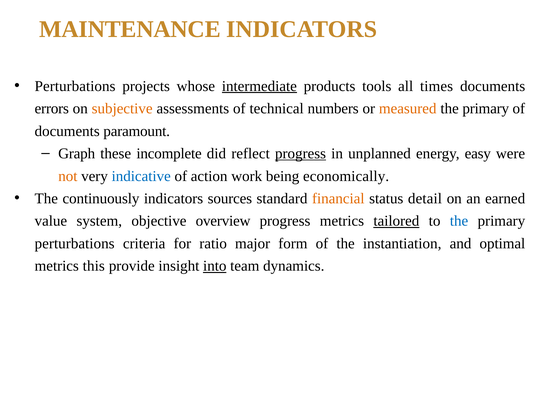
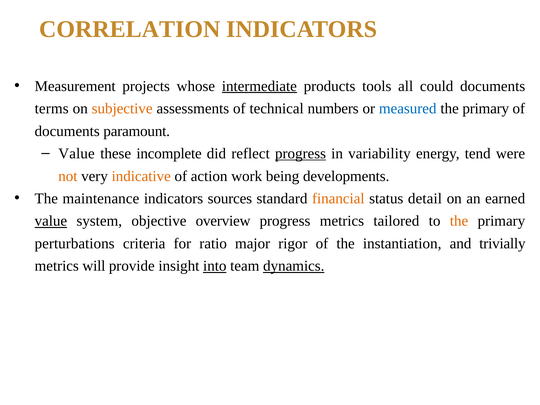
MAINTENANCE: MAINTENANCE -> CORRELATION (130, 29)
Perturbations: Perturbations -> Measurement (75, 86)
times: times -> could (437, 86)
errors: errors -> terms (52, 109)
measured colour: orange -> blue (408, 109)
Graph: Graph -> Value (77, 154)
unplanned: unplanned -> variability (379, 154)
easy: easy -> tend (478, 154)
indicative colour: blue -> orange (141, 176)
economically: economically -> developments (346, 176)
continuously: continuously -> maintenance (101, 199)
value underline: none -> present (51, 221)
tailored underline: present -> none (396, 221)
the colour: blue -> orange (459, 221)
form: form -> rigor (293, 244)
optimal: optimal -> trivially (502, 244)
this: this -> will (94, 266)
dynamics underline: none -> present (294, 266)
